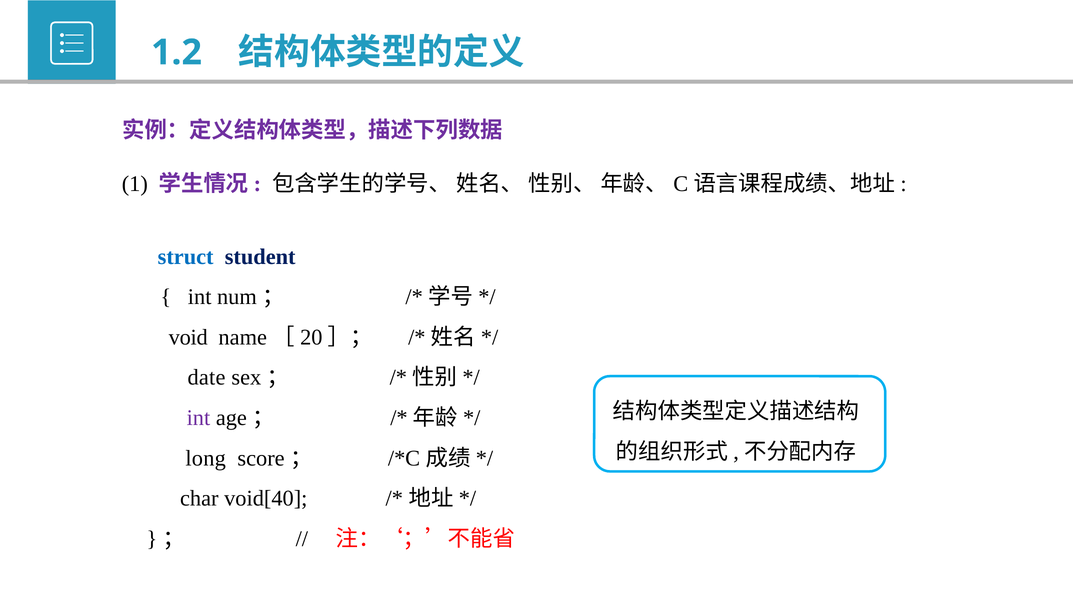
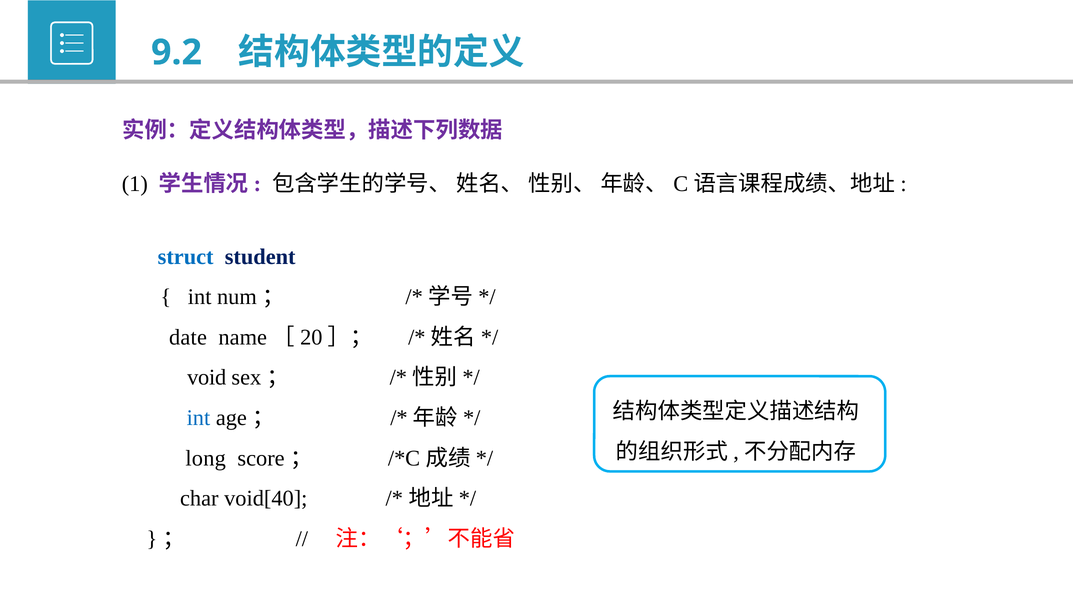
1.2: 1.2 -> 9.2 (176, 52)
void: void -> date (188, 337)
date: date -> void (207, 377)
int colour: purple -> blue (198, 418)
